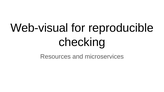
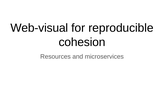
checking: checking -> cohesion (82, 42)
